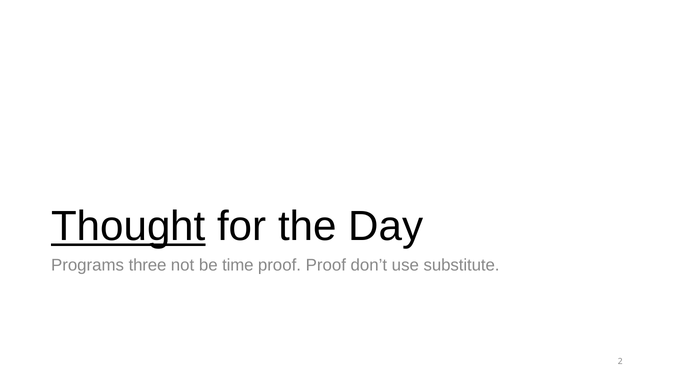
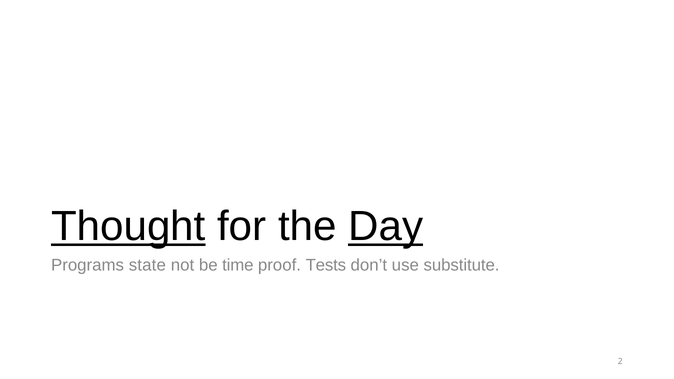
Day underline: none -> present (386, 227)
three: three -> state (147, 265)
proof Proof: Proof -> Tests (326, 265)
